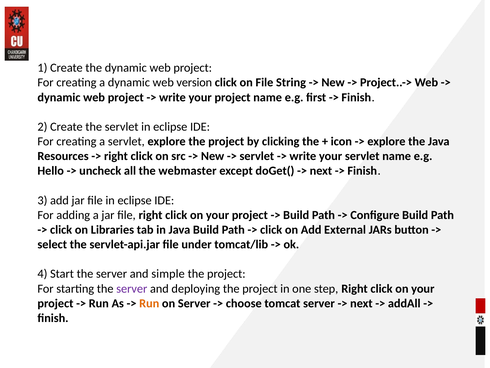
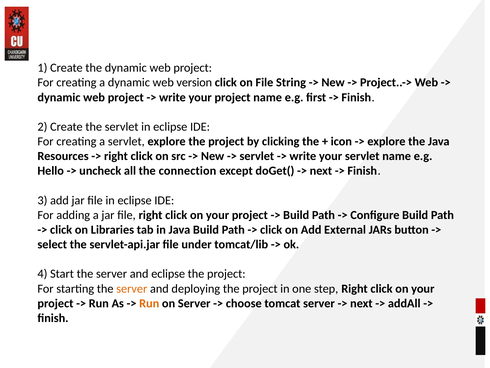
webmaster: webmaster -> connection (187, 171)
and simple: simple -> eclipse (168, 274)
server colour: purple -> orange (132, 288)
